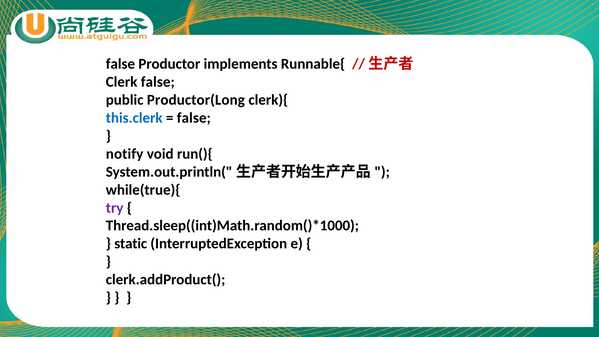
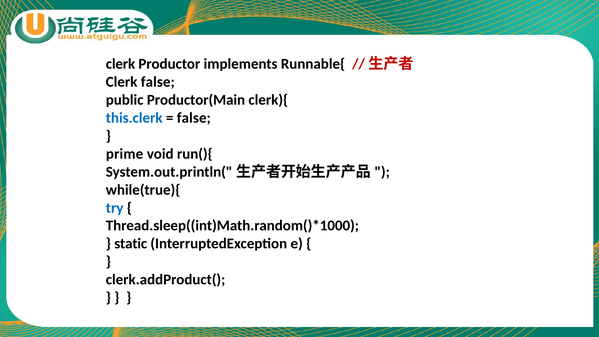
false: false -> clerk (120, 64)
Productor(Long: Productor(Long -> Productor(Main (196, 100)
notify: notify -> prime (125, 154)
try colour: purple -> blue (115, 208)
